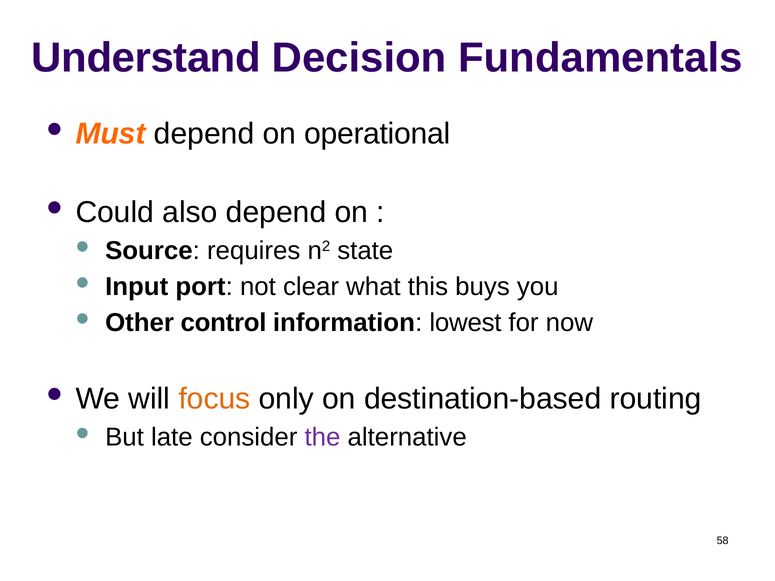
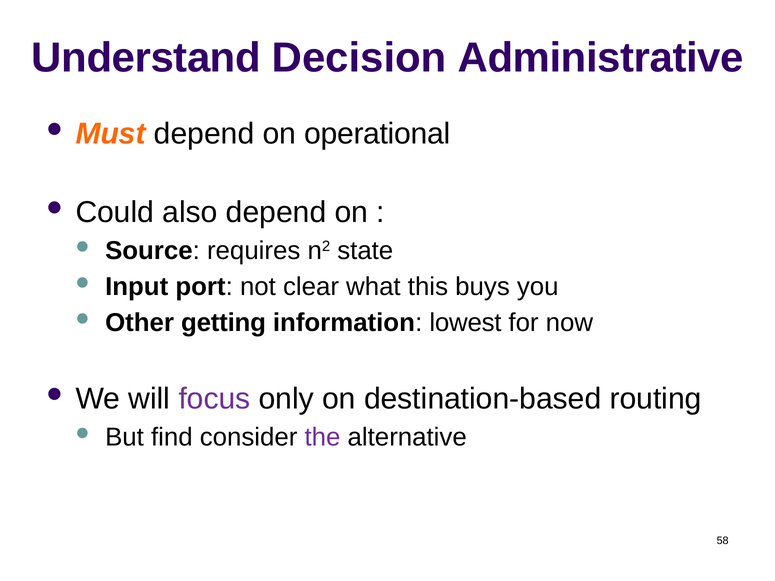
Fundamentals: Fundamentals -> Administrative (601, 58)
control: control -> getting (224, 323)
focus colour: orange -> purple (214, 399)
late: late -> find (172, 438)
